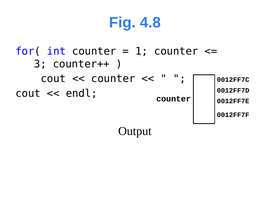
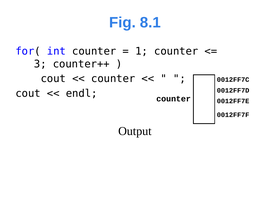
4.8: 4.8 -> 8.1 (150, 23)
